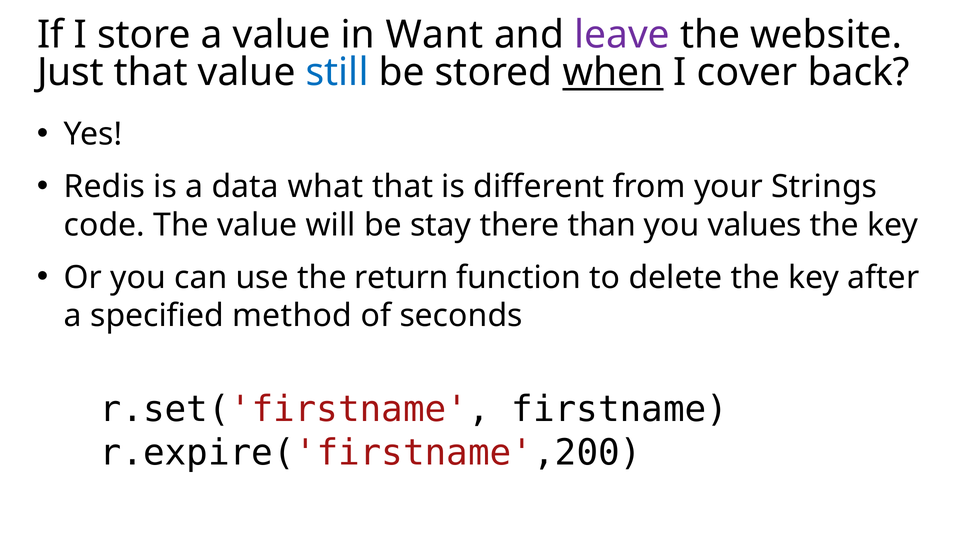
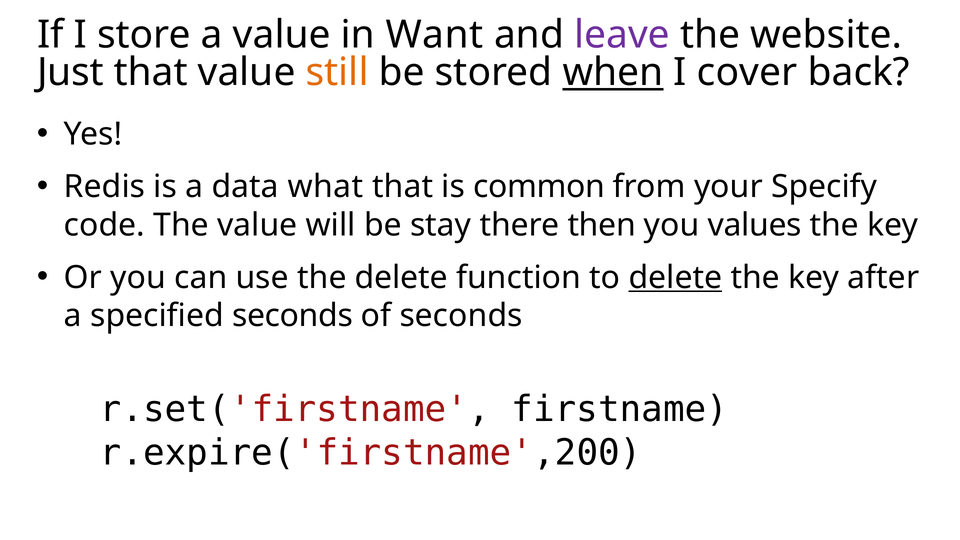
still colour: blue -> orange (337, 72)
different: different -> common (539, 187)
Strings: Strings -> Specify (824, 187)
than: than -> then (602, 225)
the return: return -> delete (401, 278)
delete underline: none -> present (675, 278)
specified method: method -> seconds (293, 316)
